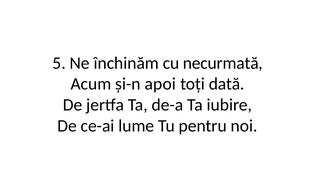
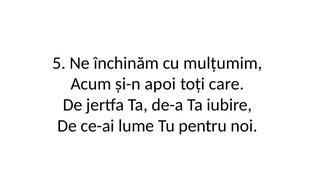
necurmată: necurmată -> mulțumim (223, 63)
dată: dată -> care (227, 84)
